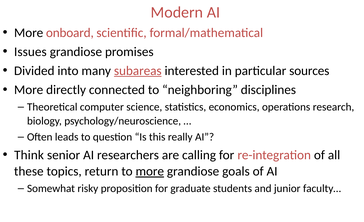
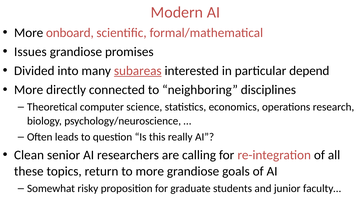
sources: sources -> depend (309, 71)
Think: Think -> Clean (29, 155)
more underline: present -> none (150, 171)
